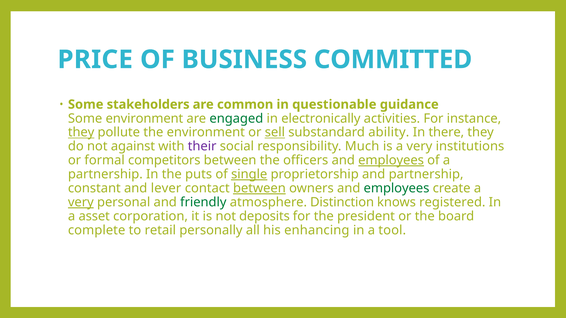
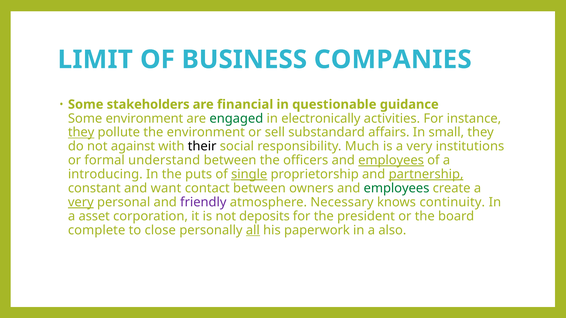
PRICE: PRICE -> LIMIT (95, 60)
COMMITTED: COMMITTED -> COMPANIES (393, 60)
common: common -> financial (245, 105)
sell underline: present -> none (275, 133)
ability: ability -> affairs (389, 133)
there: there -> small (446, 133)
their colour: purple -> black (202, 147)
competitors: competitors -> understand (164, 161)
partnership: partnership -> introducing (105, 174)
partnership underline: none -> present (426, 174)
lever: lever -> want (166, 188)
between underline: present -> none (259, 188)
friendly colour: green -> purple (203, 202)
Distinction: Distinction -> Necessary (342, 202)
registered: registered -> continuity (452, 202)
retail: retail -> close (160, 230)
all underline: none -> present (253, 230)
enhancing: enhancing -> paperwork (317, 230)
tool: tool -> also (392, 230)
